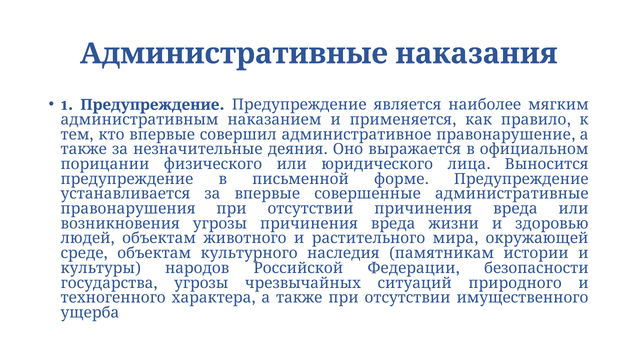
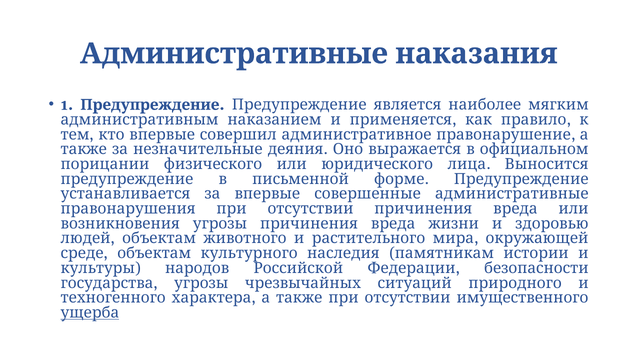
ущерба underline: none -> present (90, 313)
